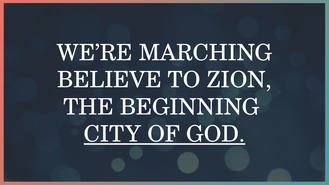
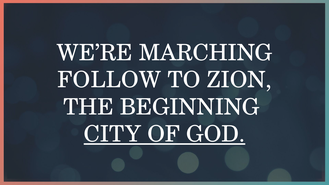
BELIEVE: BELIEVE -> FOLLOW (109, 80)
